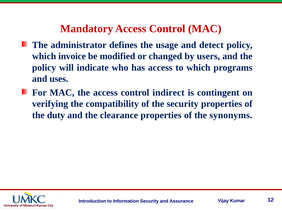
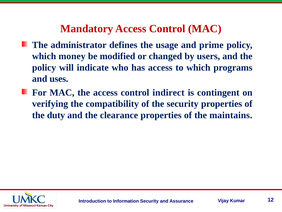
detect: detect -> prime (211, 45)
invoice: invoice -> money (72, 56)
synonyms: synonyms -> maintains (231, 115)
